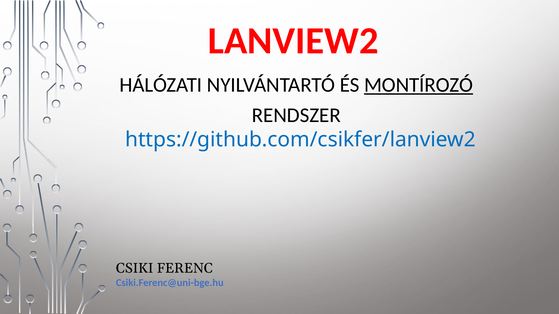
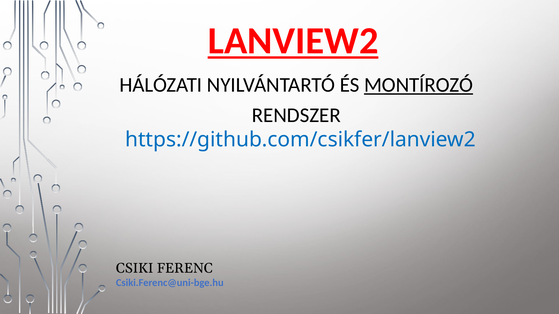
LANVIEW2 underline: none -> present (293, 41)
